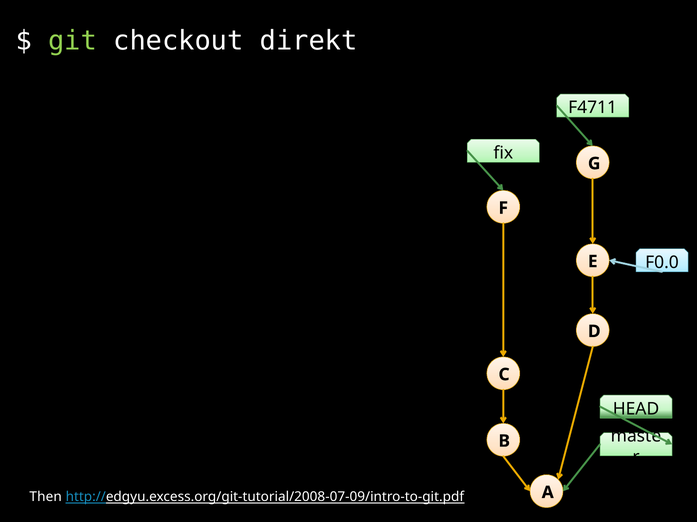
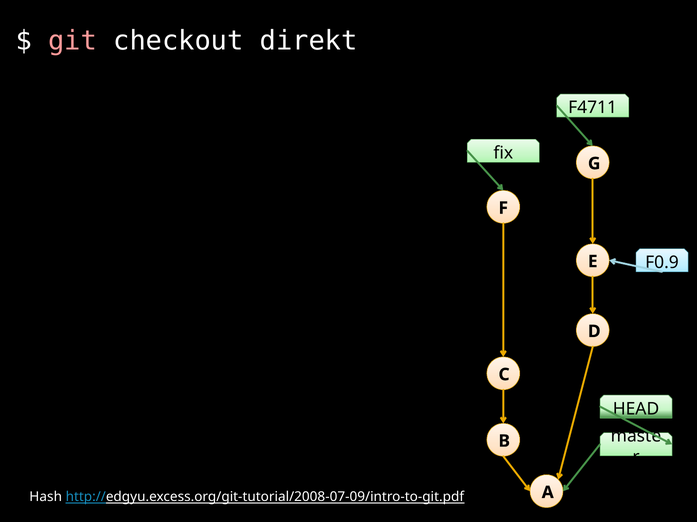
git colour: light green -> pink (73, 41)
F0.0: F0.0 -> F0.9 (662, 263)
Then: Then -> Hash (46, 497)
